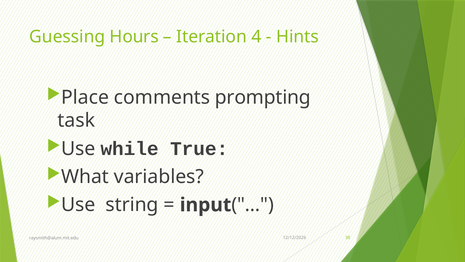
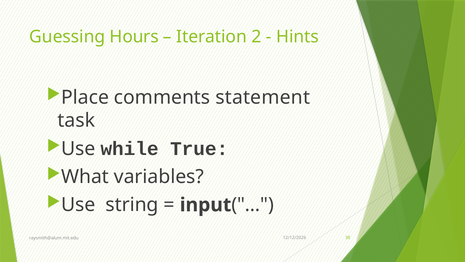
4: 4 -> 2 (256, 37)
prompting: prompting -> statement (263, 97)
